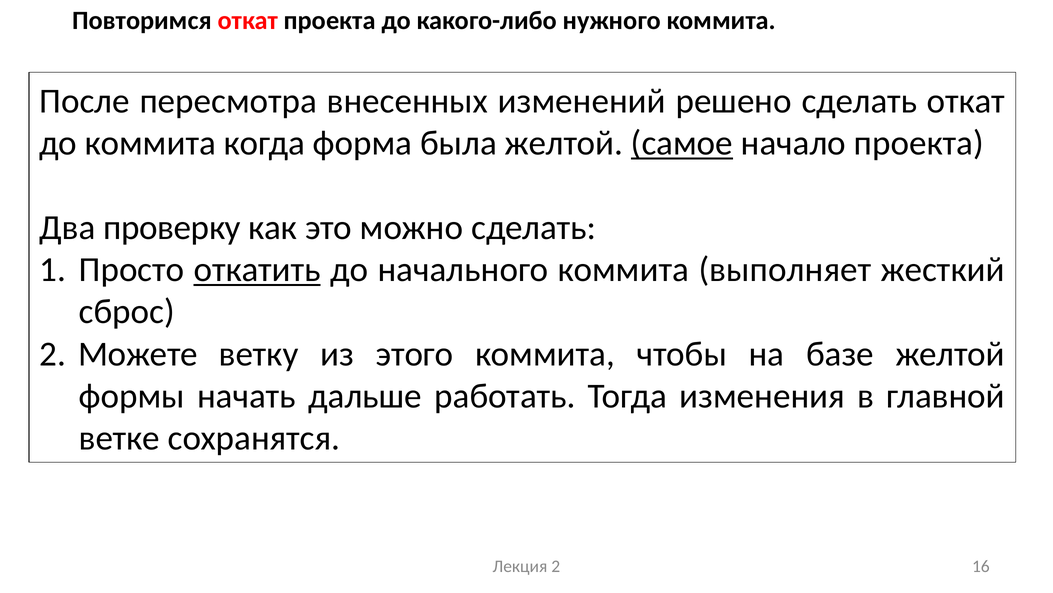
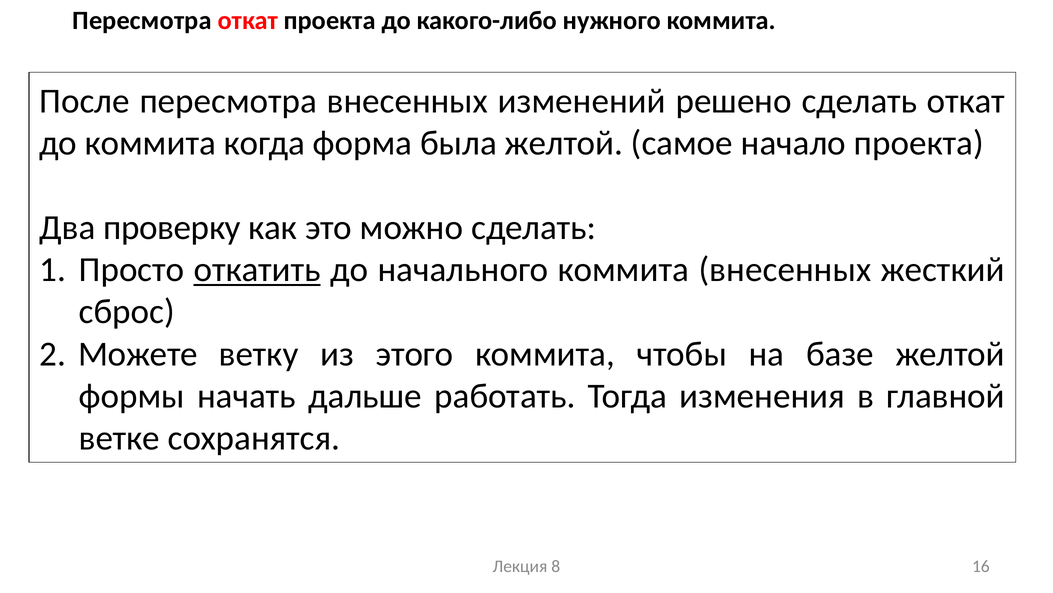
Повторимся: Повторимся -> Пересмотра (142, 20)
самое underline: present -> none (682, 143)
коммита выполняет: выполняет -> внесенных (785, 269)
Лекция 2: 2 -> 8 (556, 566)
